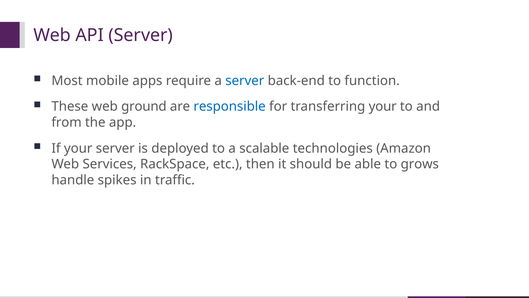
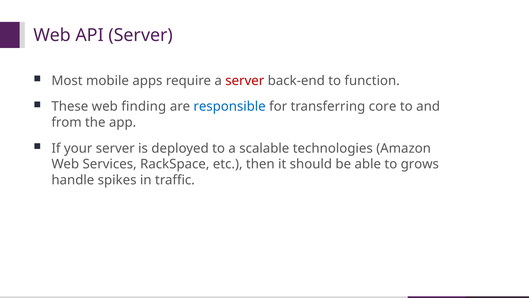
server colour: blue -> red (245, 81)
ground: ground -> finding (144, 106)
transferring your: your -> core (383, 106)
